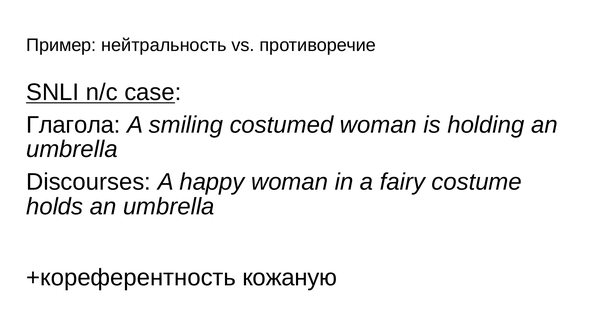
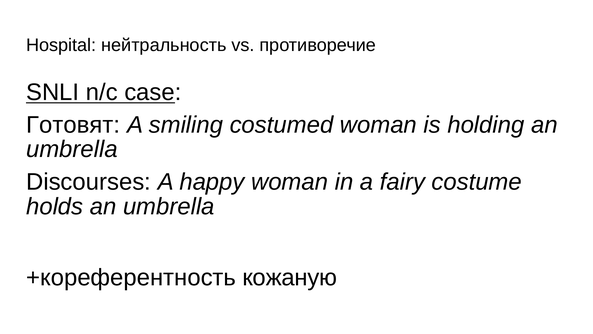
Пример: Пример -> Hospital (61, 45)
Глагола: Глагола -> Готовят (73, 125)
